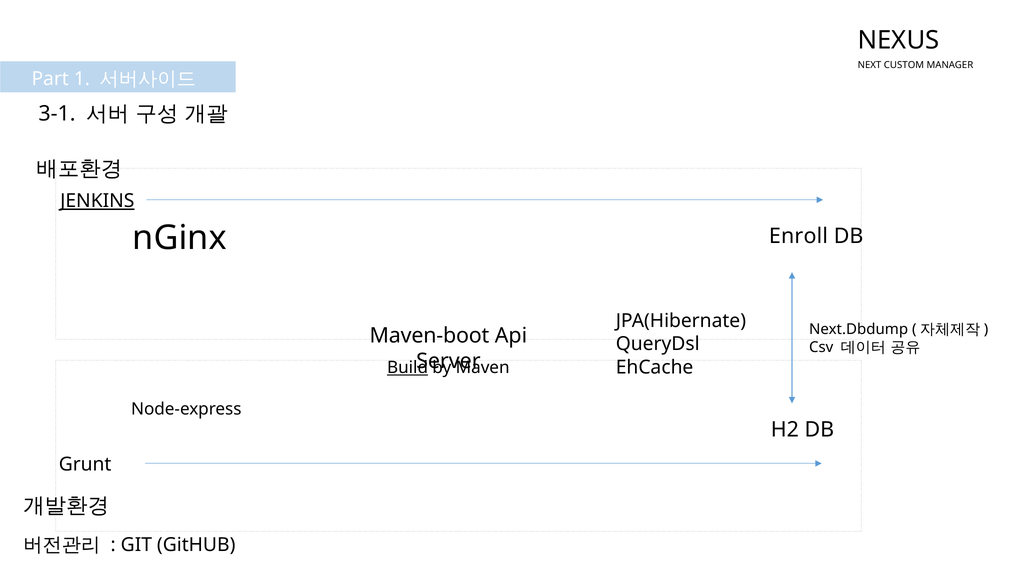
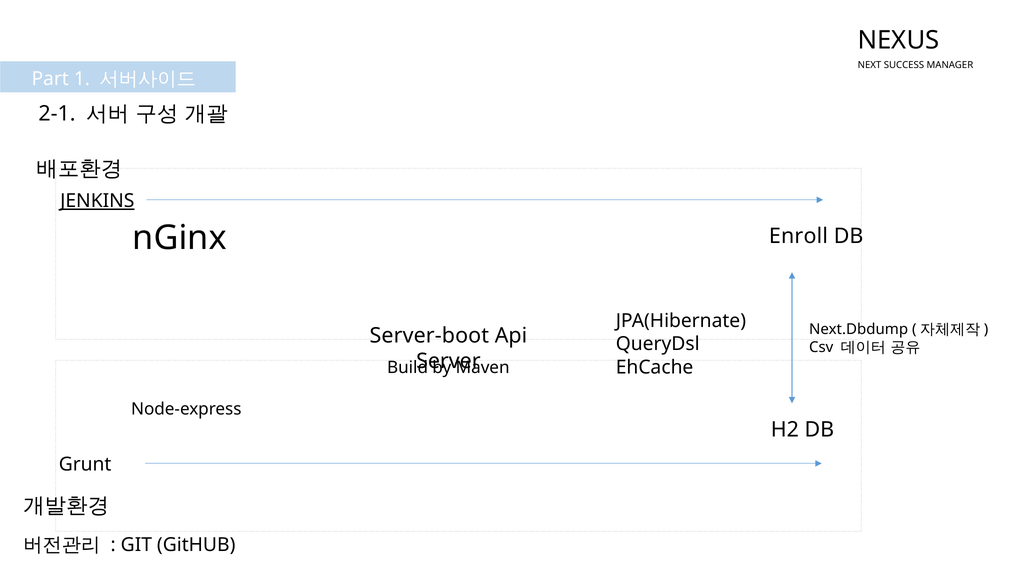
CUSTOM: CUSTOM -> SUCCESS (904, 65)
3-1: 3-1 -> 2-1 (57, 114)
Maven-boot: Maven-boot -> Server-boot (429, 336)
Build underline: present -> none (408, 368)
